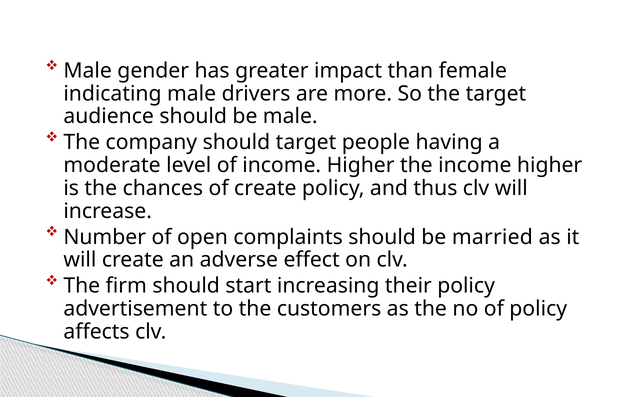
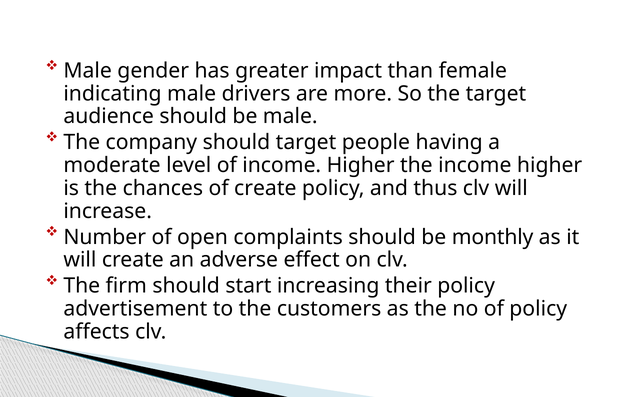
married: married -> monthly (493, 237)
